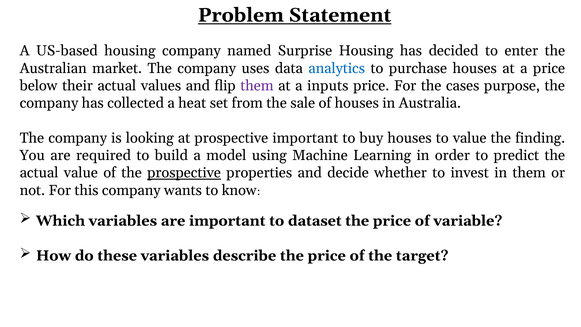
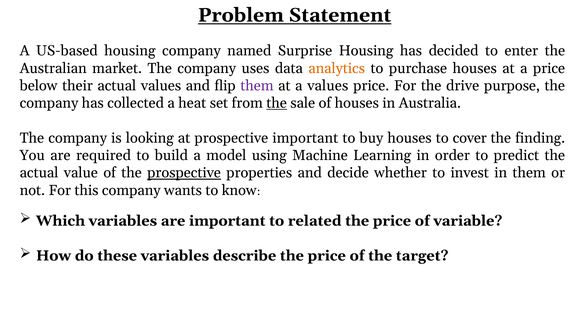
analytics colour: blue -> orange (337, 68)
a inputs: inputs -> values (328, 86)
cases: cases -> drive (463, 86)
the underline: none -> present (277, 103)
to value: value -> cover (470, 138)
dataset: dataset -> related (315, 221)
